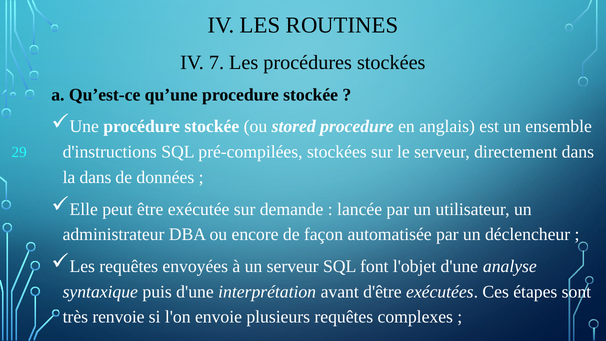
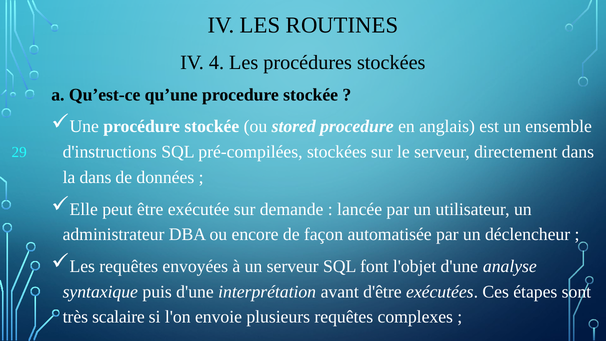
7: 7 -> 4 (216, 63)
renvoie: renvoie -> scalaire (118, 317)
